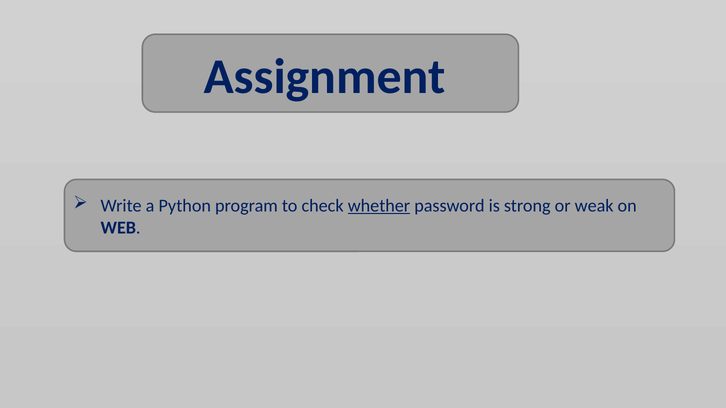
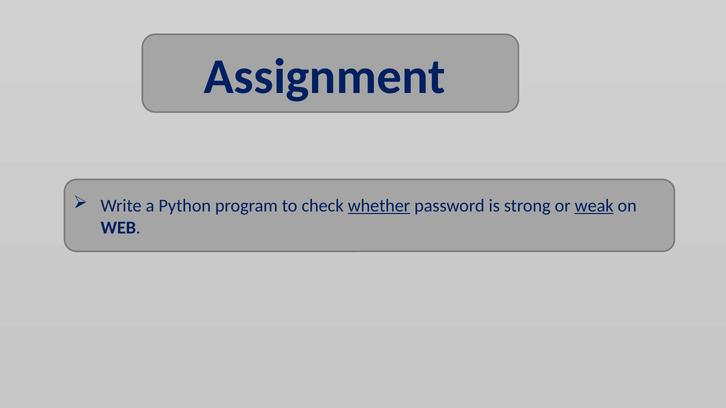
weak underline: none -> present (594, 206)
